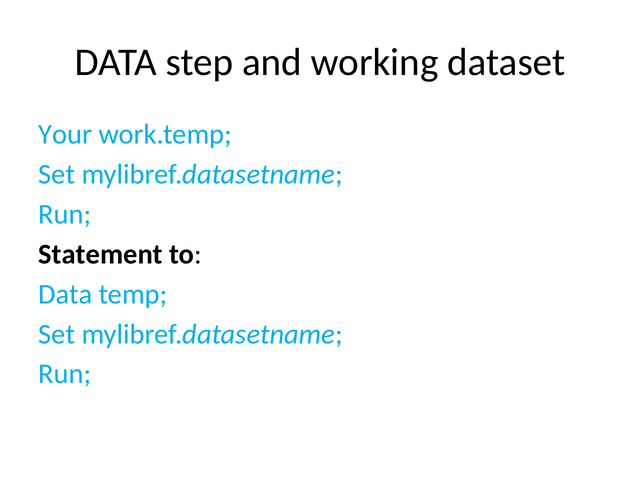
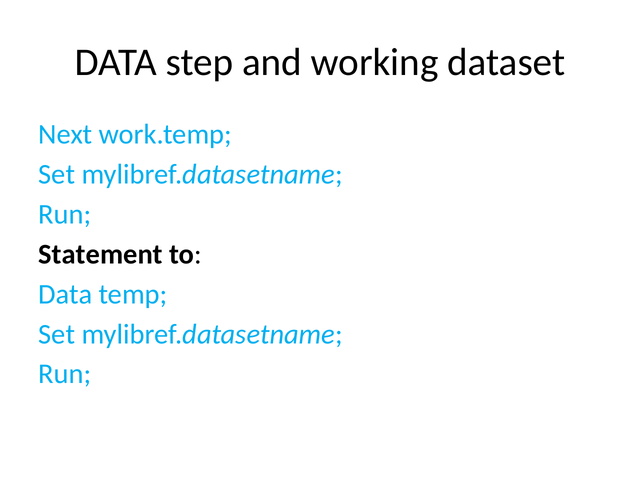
Your: Your -> Next (65, 134)
